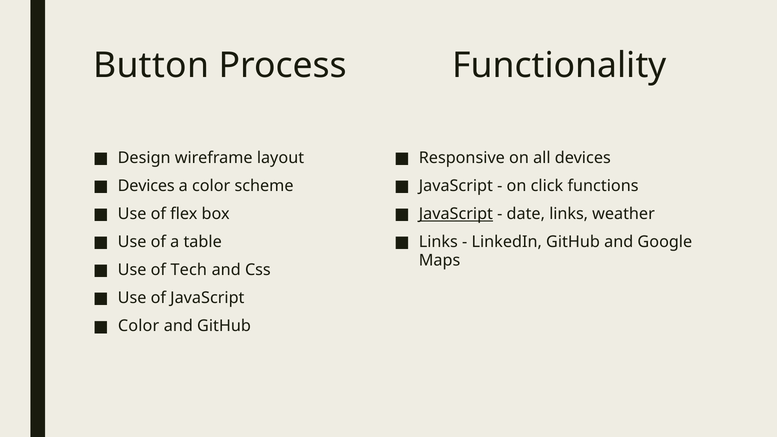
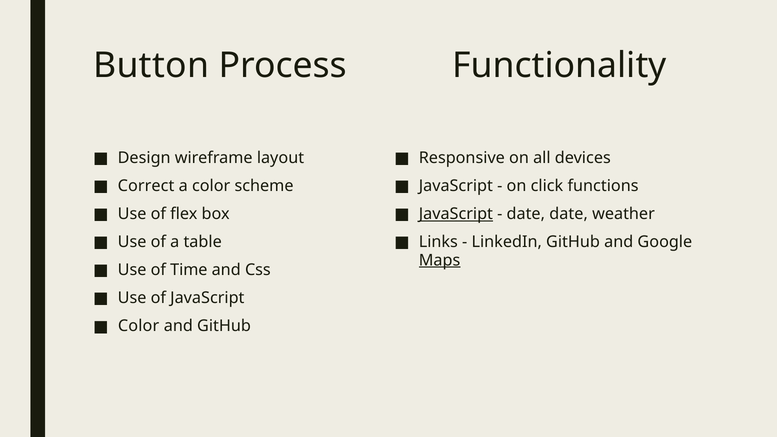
Devices: Devices -> Correct (146, 186)
date links: links -> date (569, 214)
Maps underline: none -> present (440, 260)
Tech: Tech -> Time (189, 270)
